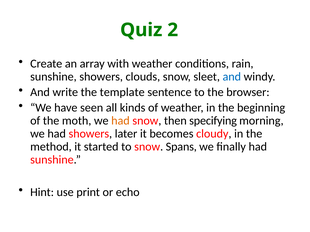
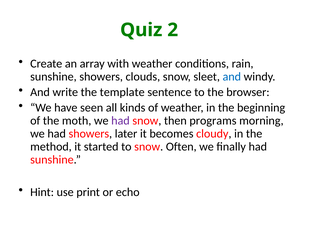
had colour: orange -> purple (120, 121)
specifying: specifying -> programs (213, 121)
Spans: Spans -> Often (181, 147)
